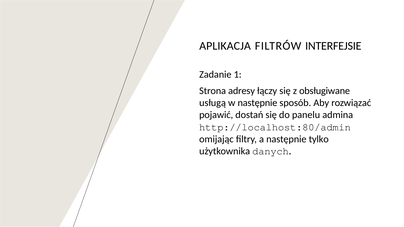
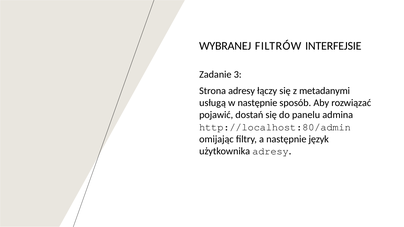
APLIKACJA: APLIKACJA -> WYBRANEJ (225, 46)
1: 1 -> 3 (238, 75)
obsługiwane: obsługiwane -> metadanymi (325, 91)
tylko: tylko -> język (319, 139)
użytkownika danych: danych -> adresy (271, 151)
